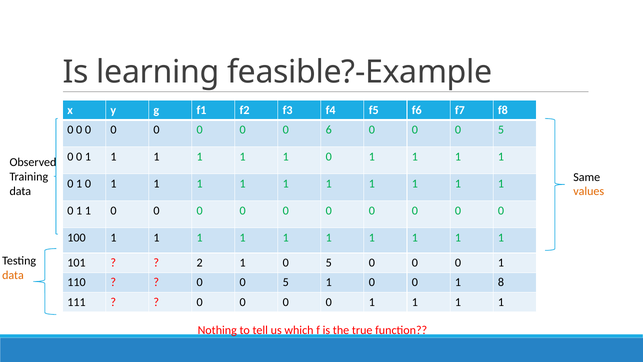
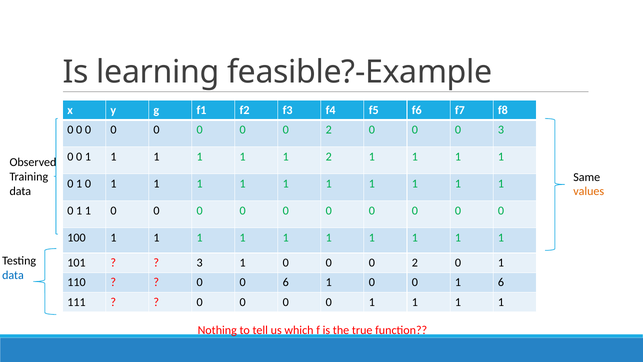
6: 6 -> 2 (329, 130)
0 0 0 5: 5 -> 3 (501, 130)
0: 0 -> 2 (329, 157)
2: 2 -> 3 (200, 263)
5: 5 -> 0 (329, 263)
0: 0 -> 2 (415, 263)
data colour: orange -> blue (13, 275)
5: 5 -> 6 (286, 282)
1 8: 8 -> 6 (501, 282)
